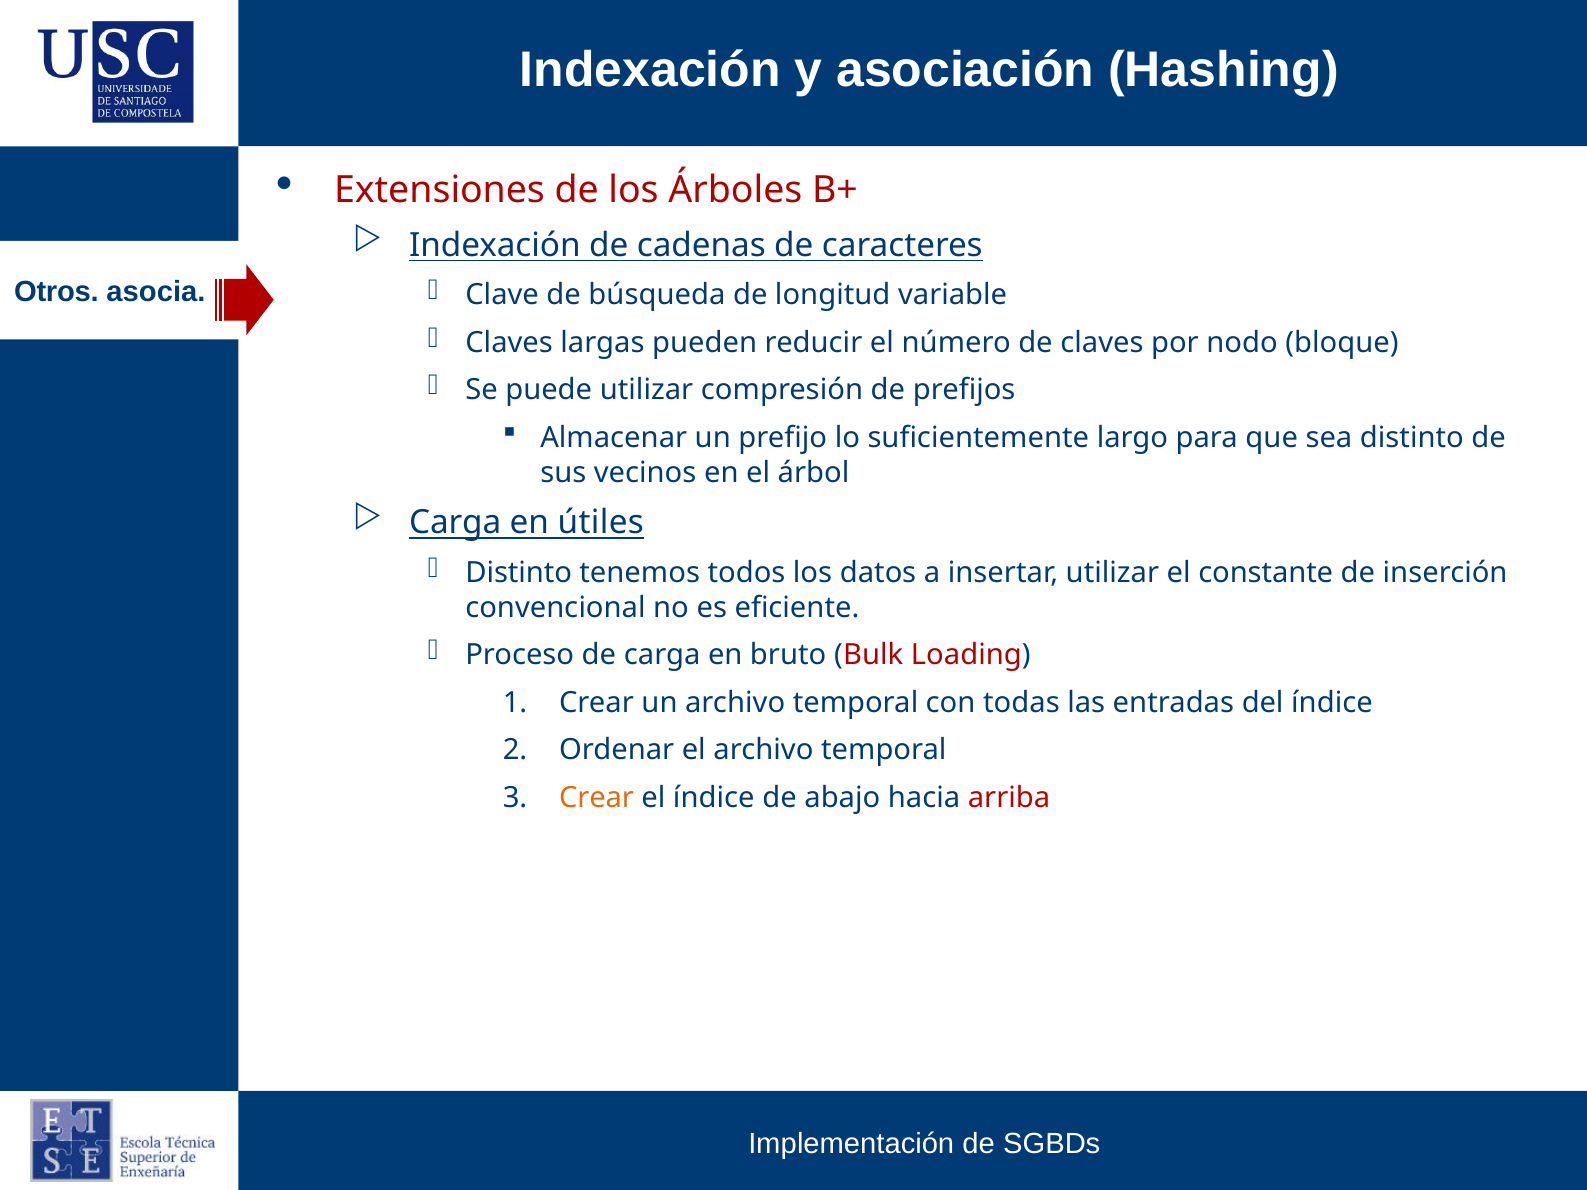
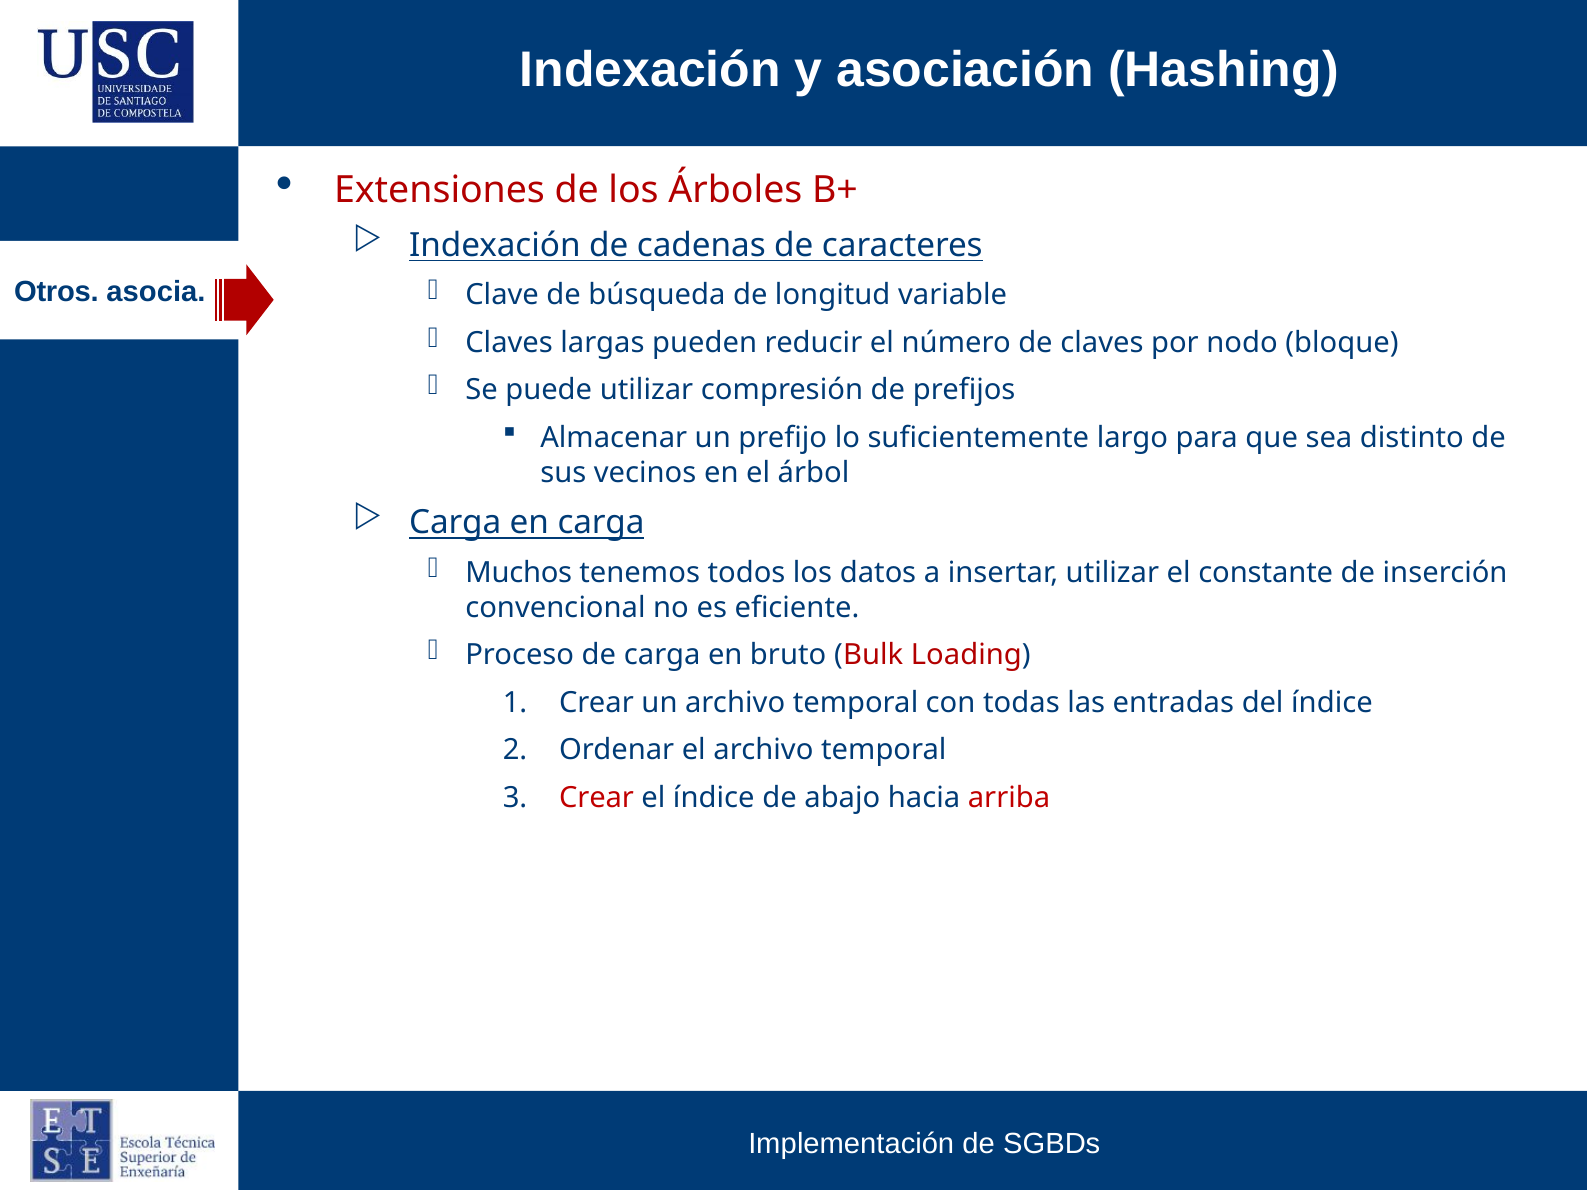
en útiles: útiles -> carga (601, 523)
Distinto: Distinto -> Muchos (519, 573)
Crear colour: orange -> red (597, 798)
